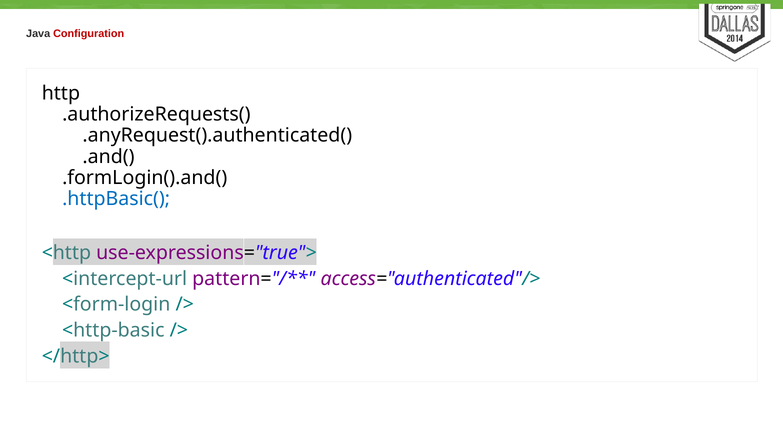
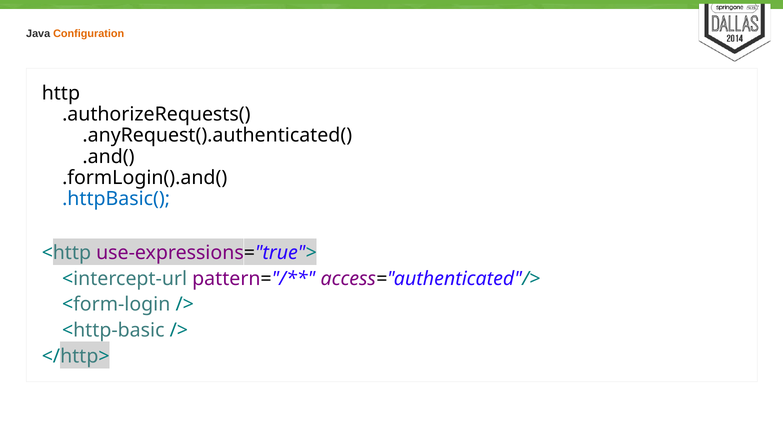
Configuration colour: red -> orange (89, 33)
